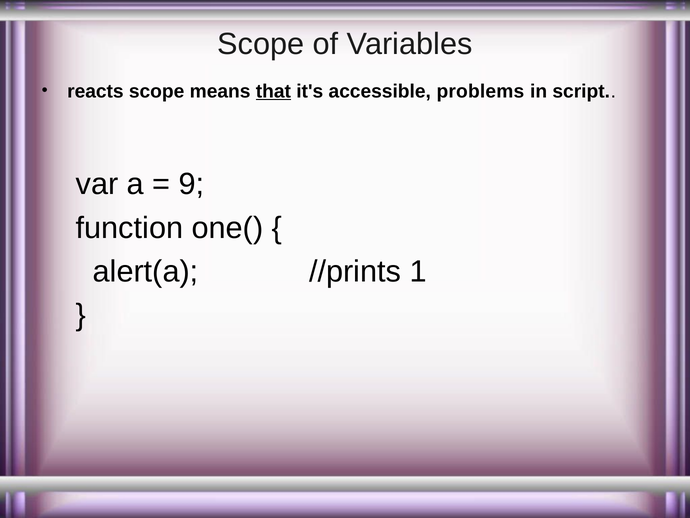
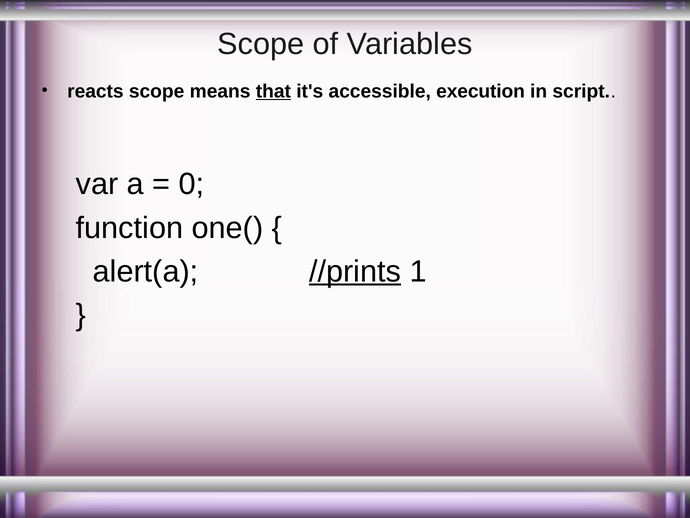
problems: problems -> execution (481, 91)
9: 9 -> 0 (192, 184)
//prints underline: none -> present (355, 271)
